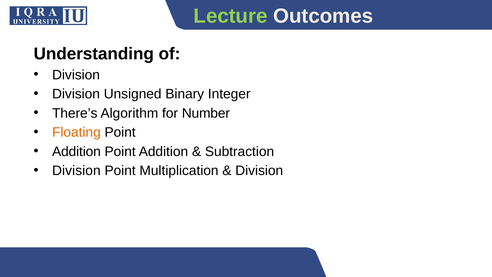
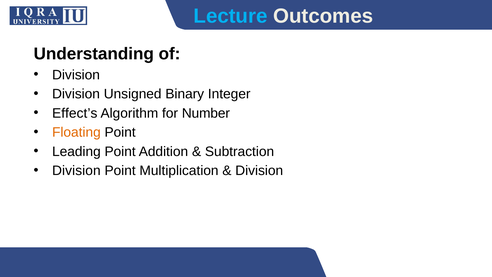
Lecture colour: light green -> light blue (231, 16)
There’s: There’s -> Effect’s (75, 113)
Addition: Addition -> Leading (76, 151)
